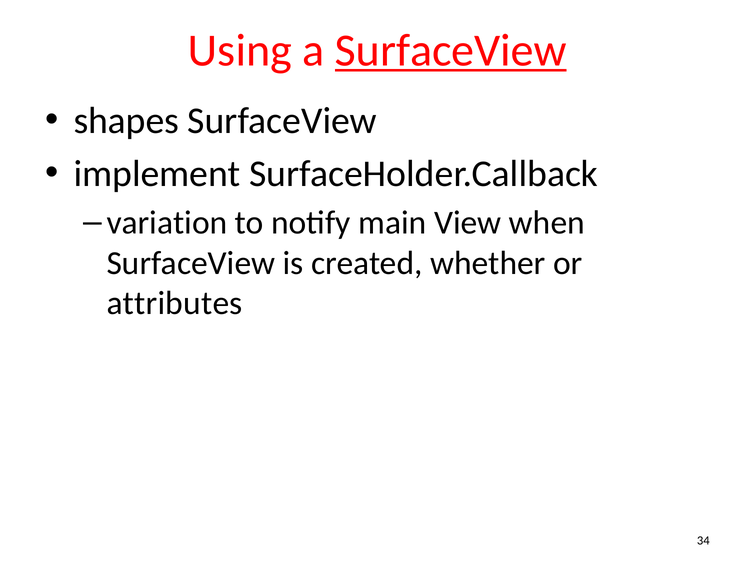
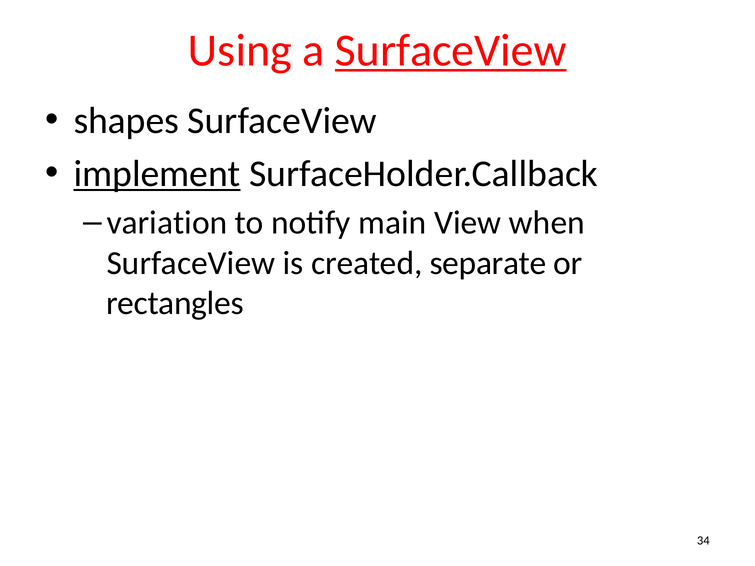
implement underline: none -> present (157, 174)
whether: whether -> separate (488, 263)
attributes: attributes -> rectangles (175, 304)
